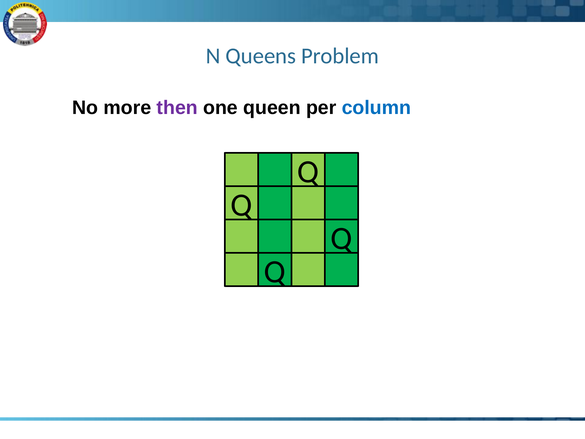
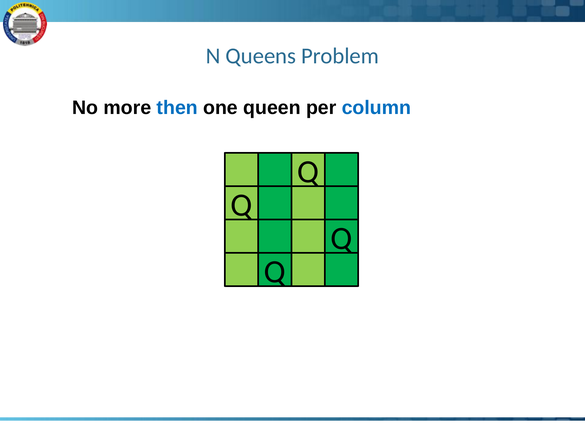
then colour: purple -> blue (177, 108)
